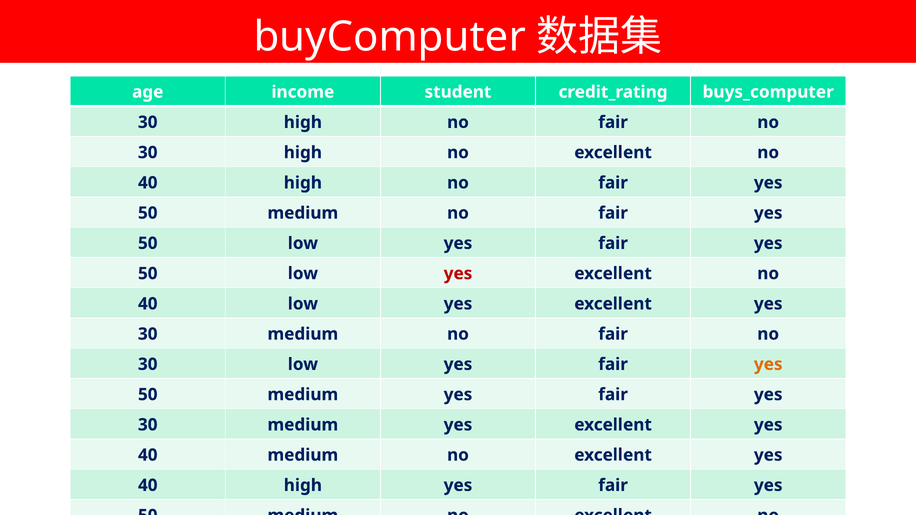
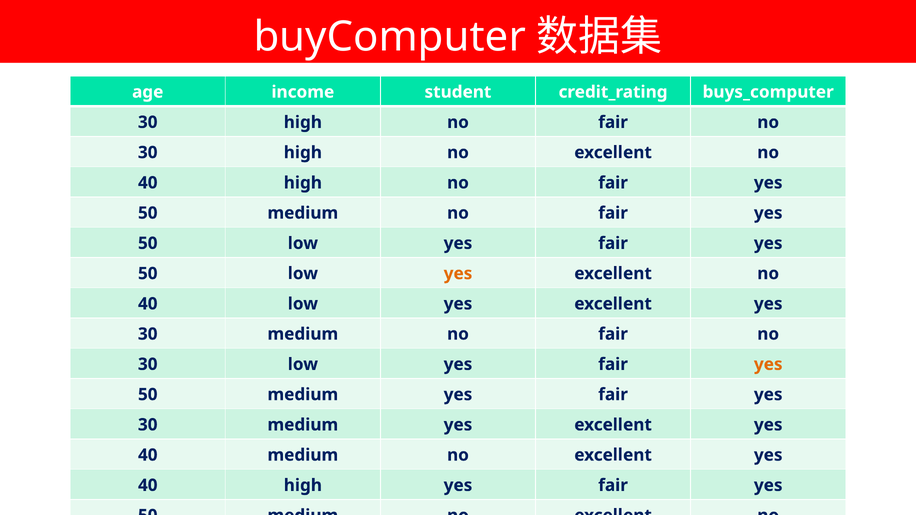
yes colour: red -> orange (458, 274)
